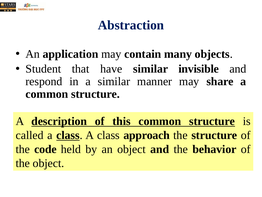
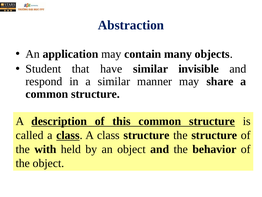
class approach: approach -> structure (147, 135)
code: code -> with (45, 149)
